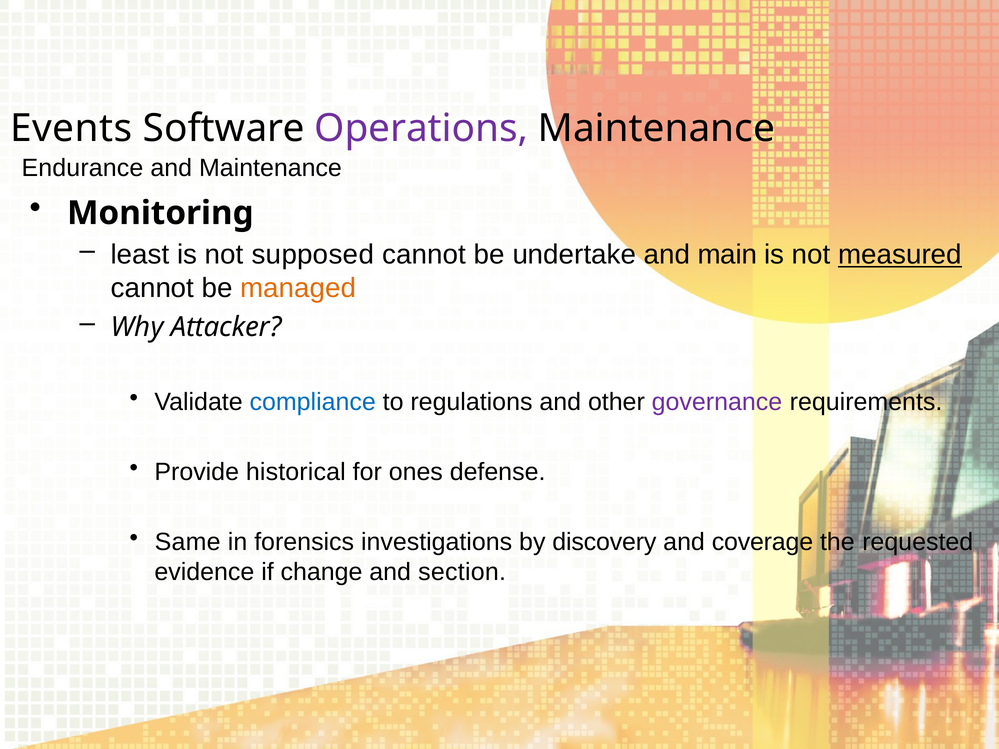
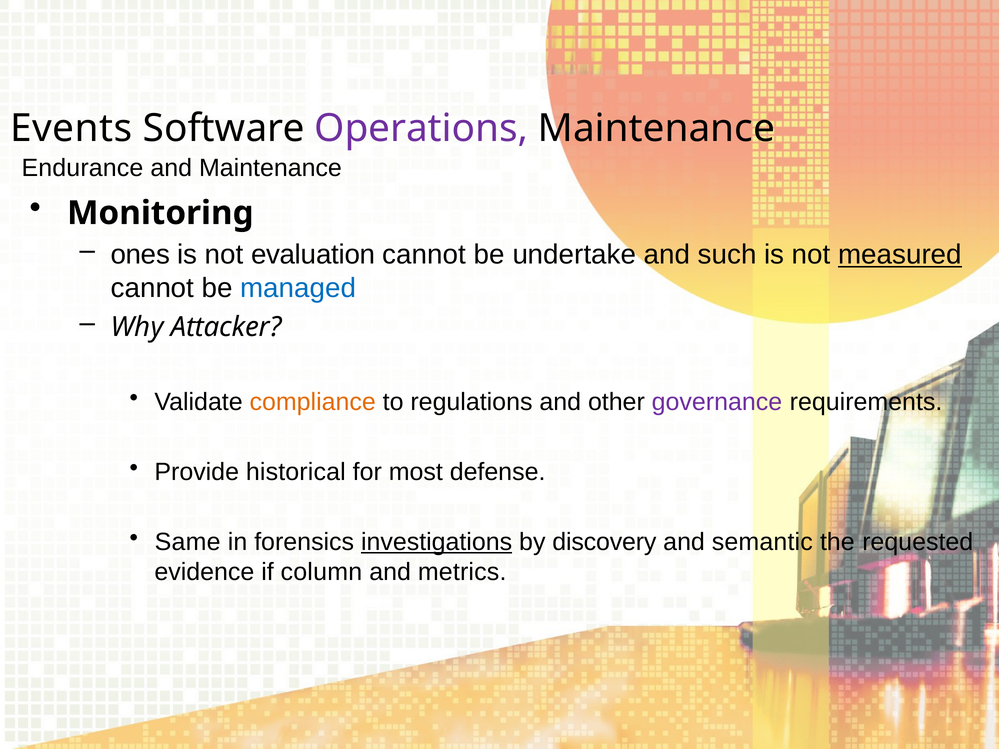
least: least -> ones (140, 255)
supposed: supposed -> evaluation (313, 255)
main: main -> such (727, 255)
managed colour: orange -> blue (298, 288)
compliance colour: blue -> orange (313, 402)
ones: ones -> most (416, 472)
investigations underline: none -> present (437, 542)
coverage: coverage -> semantic (762, 542)
change: change -> column (321, 572)
section: section -> metrics (462, 572)
